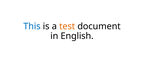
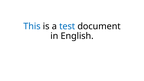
test colour: orange -> blue (67, 26)
